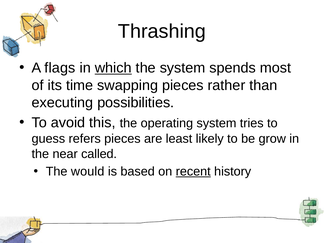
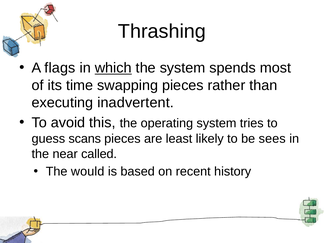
possibilities: possibilities -> inadvertent (136, 103)
refers: refers -> scans (85, 139)
grow: grow -> sees (272, 139)
recent underline: present -> none (193, 172)
